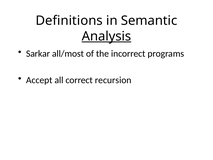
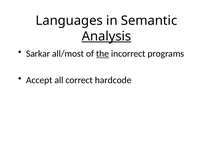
Definitions: Definitions -> Languages (69, 21)
the underline: none -> present (103, 54)
recursion: recursion -> hardcode (113, 80)
